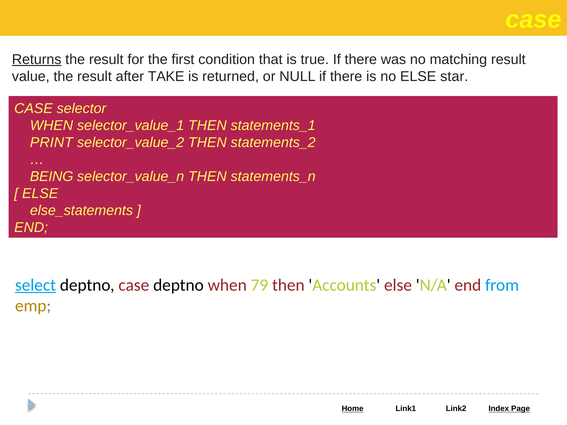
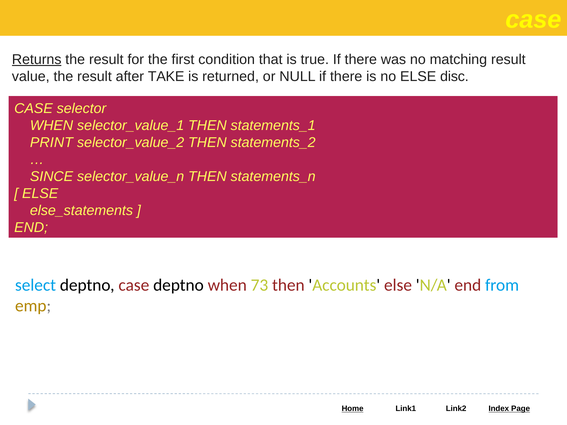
star: star -> disc (454, 77)
BEING: BEING -> SINCE (52, 176)
select underline: present -> none (36, 285)
79: 79 -> 73 (259, 285)
